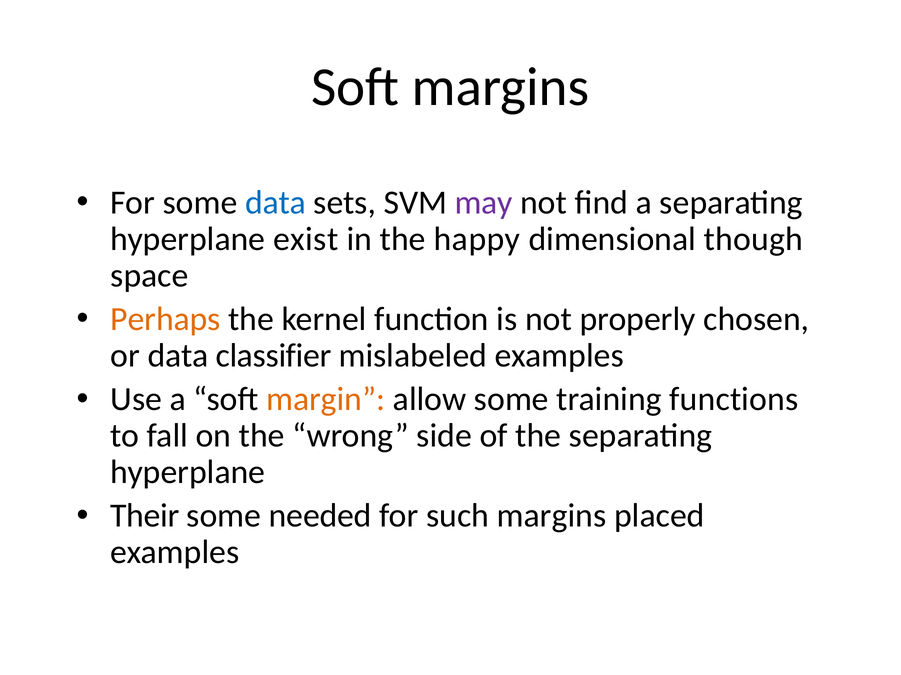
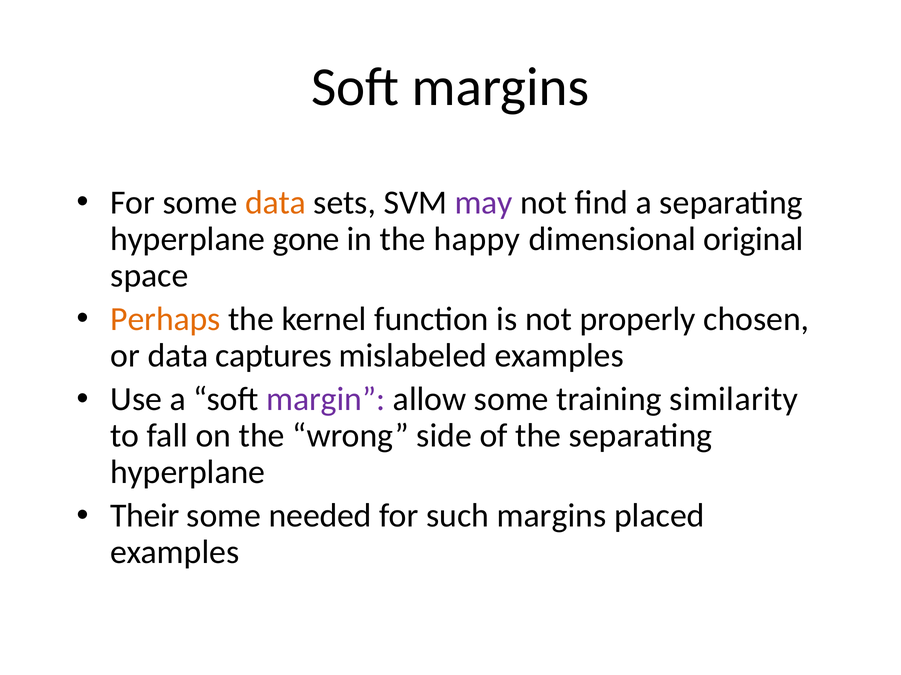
data colour: blue -> orange (275, 203)
exist: exist -> gone (306, 239)
though: though -> original (754, 239)
classifier: classifier -> captures (274, 356)
margin colour: orange -> purple (326, 400)
functions: functions -> similarity (734, 400)
